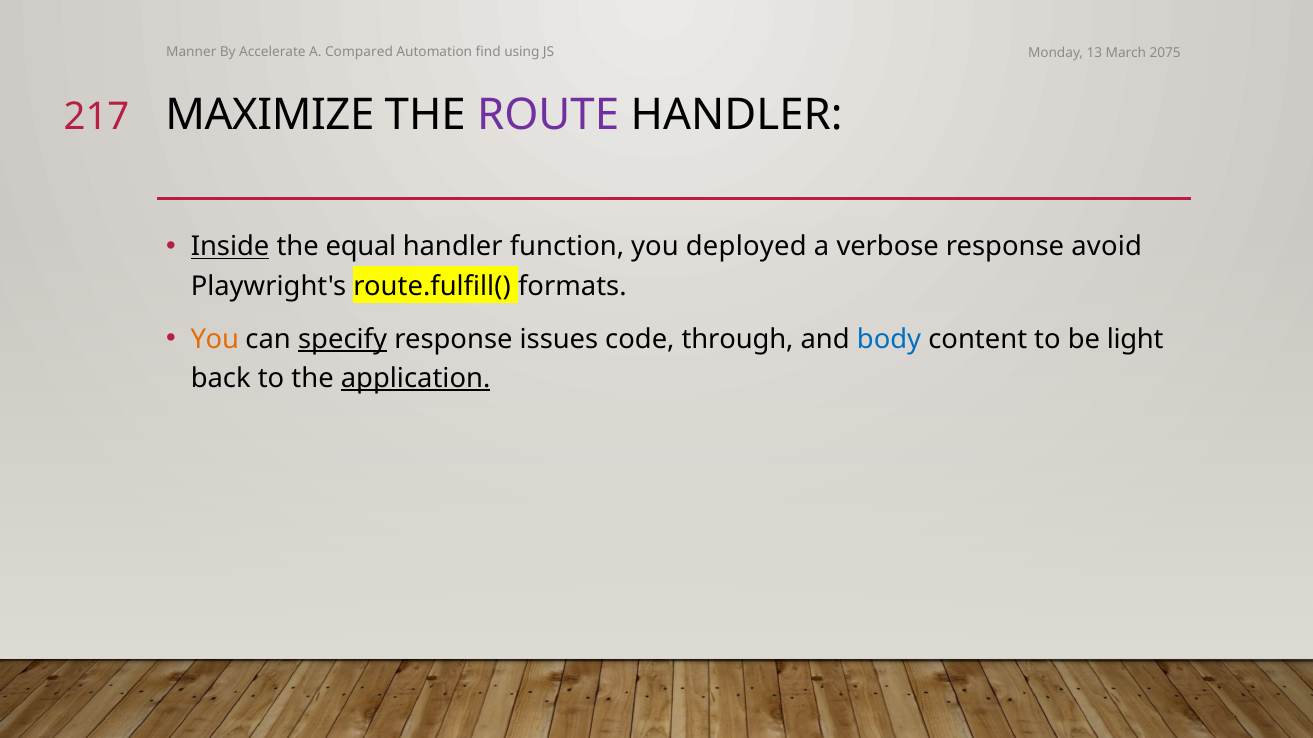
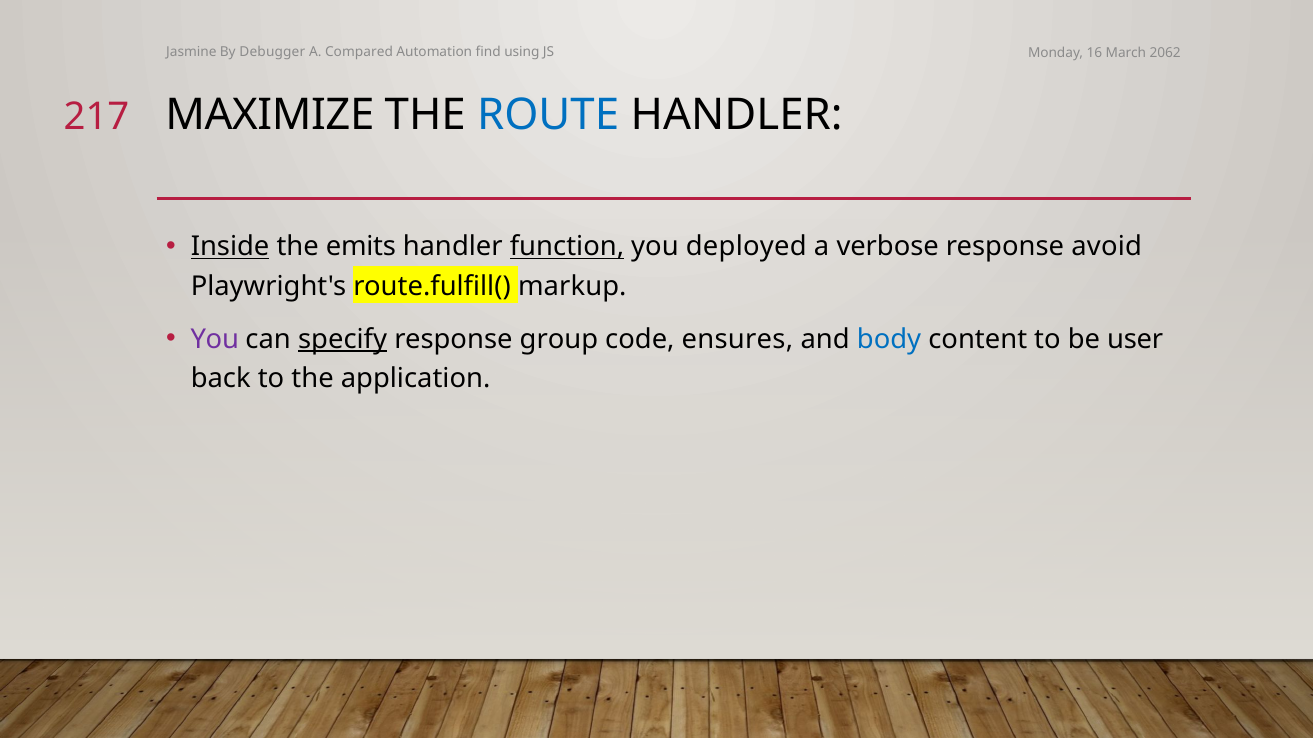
Manner: Manner -> Jasmine (191, 52)
Accelerate: Accelerate -> Debugger (272, 52)
13: 13 -> 16 (1094, 53)
2075: 2075 -> 2062 (1165, 53)
ROUTE colour: purple -> blue (548, 115)
equal: equal -> emits (361, 247)
function underline: none -> present (567, 247)
formats: formats -> markup (572, 286)
You colour: orange -> purple (215, 339)
issues: issues -> group (559, 339)
through: through -> ensures (737, 339)
light: light -> user (1135, 339)
application underline: present -> none (416, 379)
